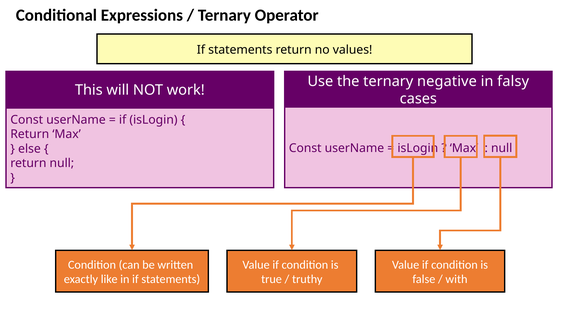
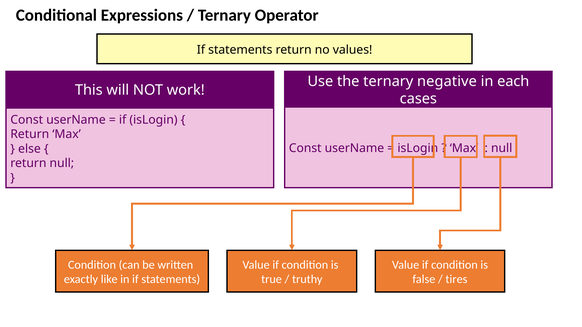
falsy: falsy -> each (513, 82)
with: with -> tires (456, 280)
